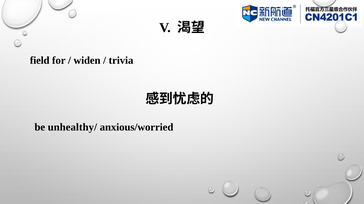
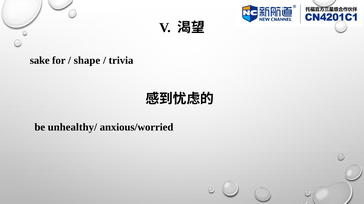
field: field -> sake (40, 61)
widen: widen -> shape (87, 61)
